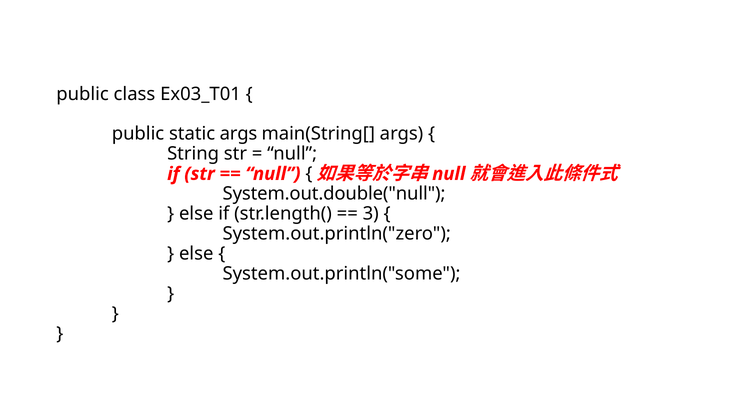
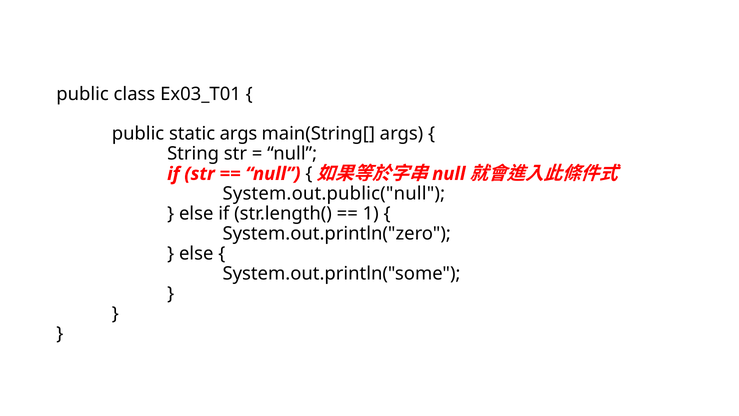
System.out.double("null: System.out.double("null -> System.out.public("null (334, 194)
3: 3 -> 1 (371, 214)
